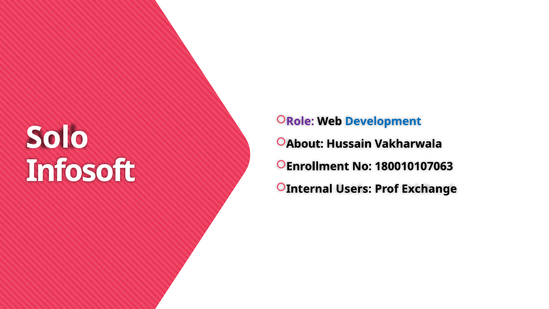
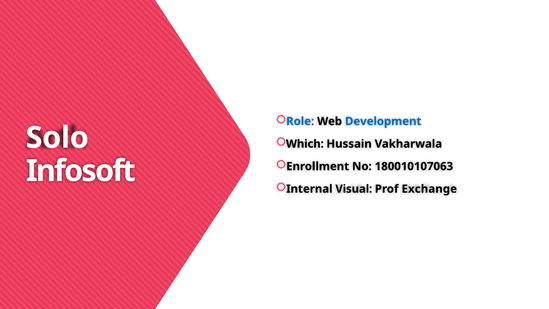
Role colour: purple -> blue (300, 121)
About: About -> Which (305, 144)
Users: Users -> Visual (354, 189)
